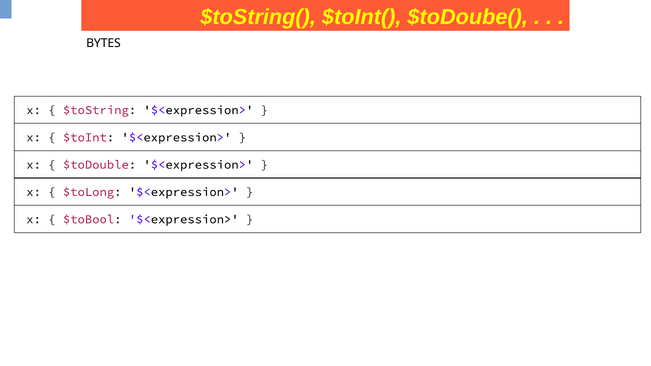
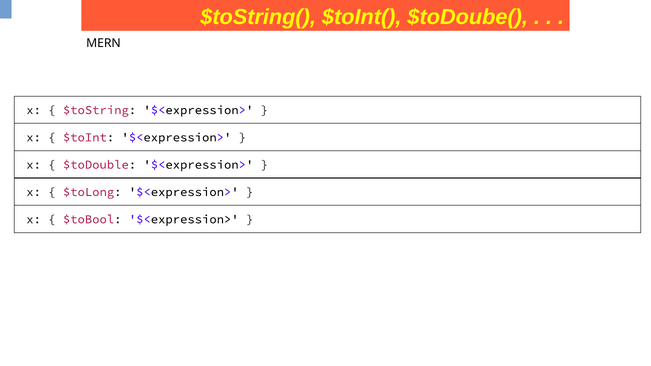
BYTES: BYTES -> MERN (103, 43)
